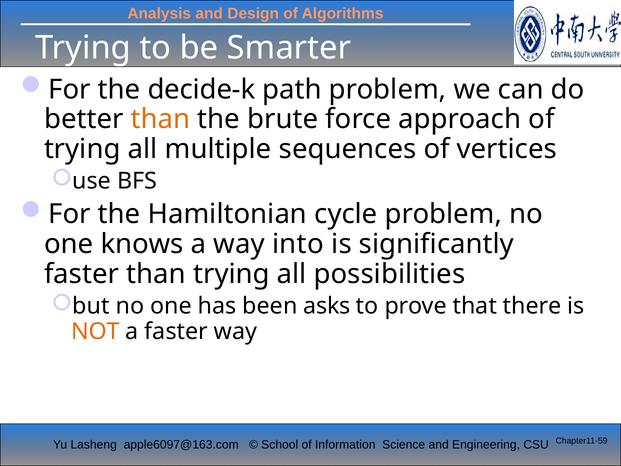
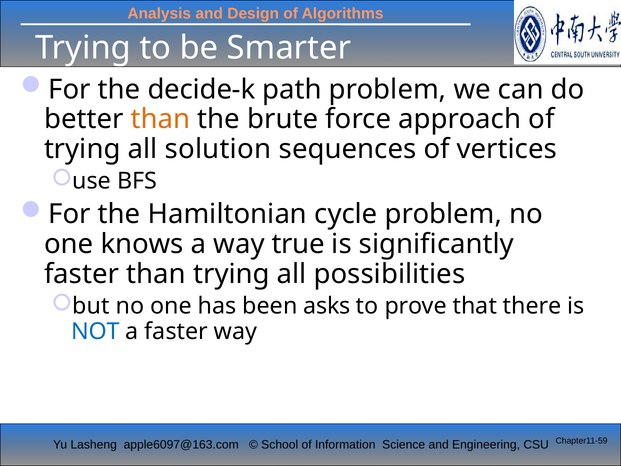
multiple: multiple -> solution (218, 149)
into: into -> true (298, 244)
NOT colour: orange -> blue (95, 331)
